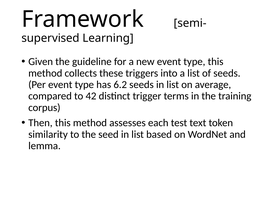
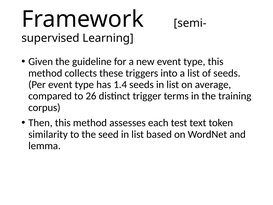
6.2: 6.2 -> 1.4 (120, 84)
42: 42 -> 26 (91, 96)
